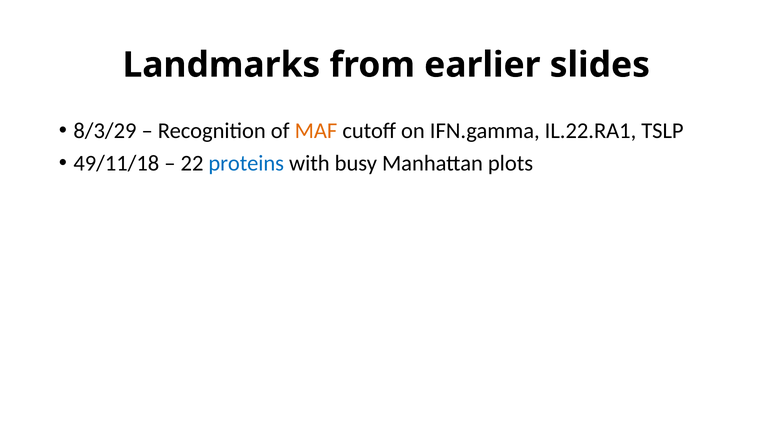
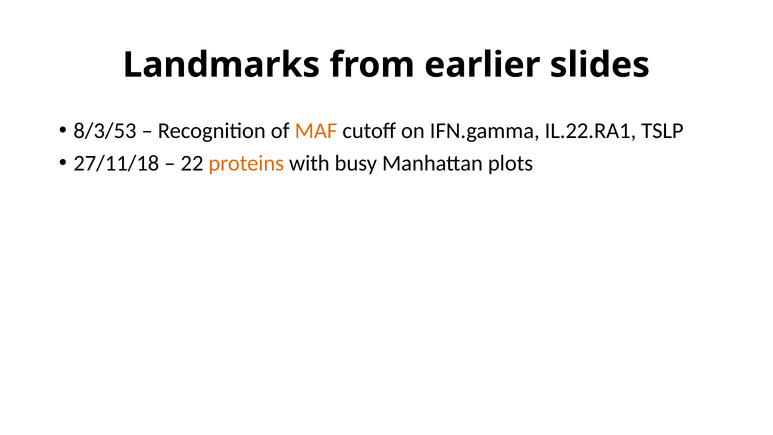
8/3/29: 8/3/29 -> 8/3/53 (105, 131)
49/11/18: 49/11/18 -> 27/11/18 (116, 163)
proteins colour: blue -> orange (246, 163)
